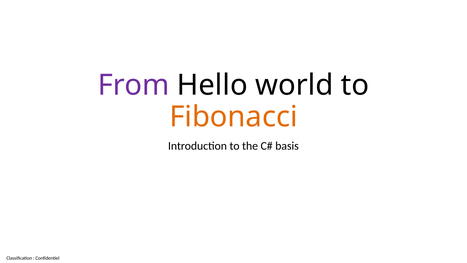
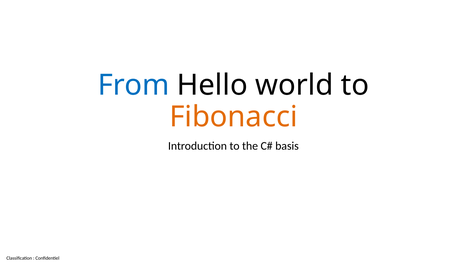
From colour: purple -> blue (134, 85)
